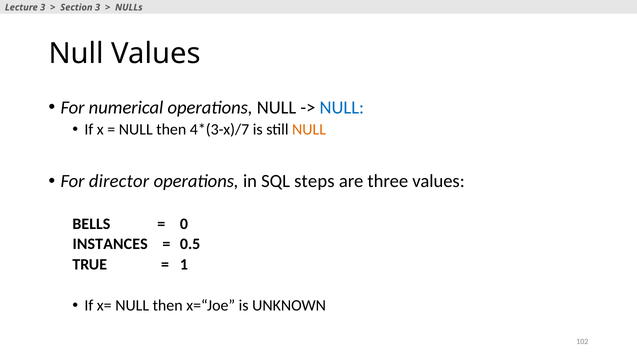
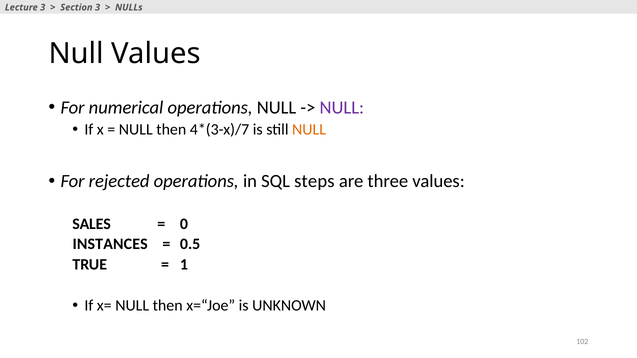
NULL colour: blue -> purple (342, 108)
director: director -> rejected (119, 181)
BELLS: BELLS -> SALES (92, 224)
